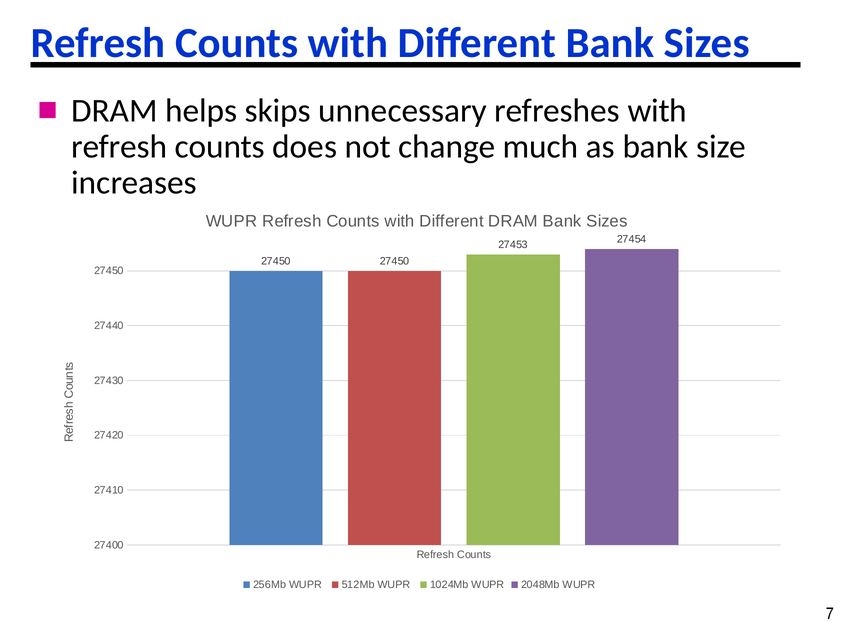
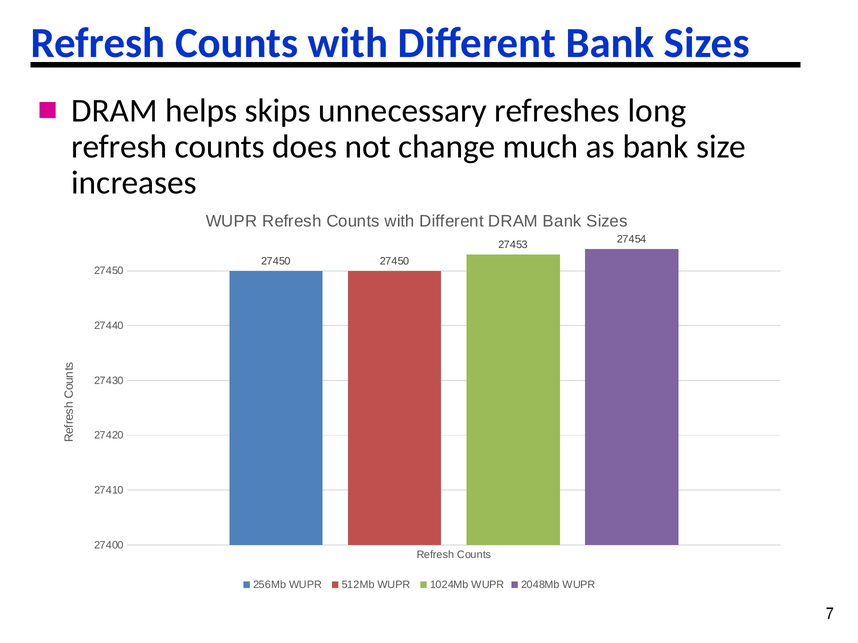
refreshes with: with -> long (657, 111)
